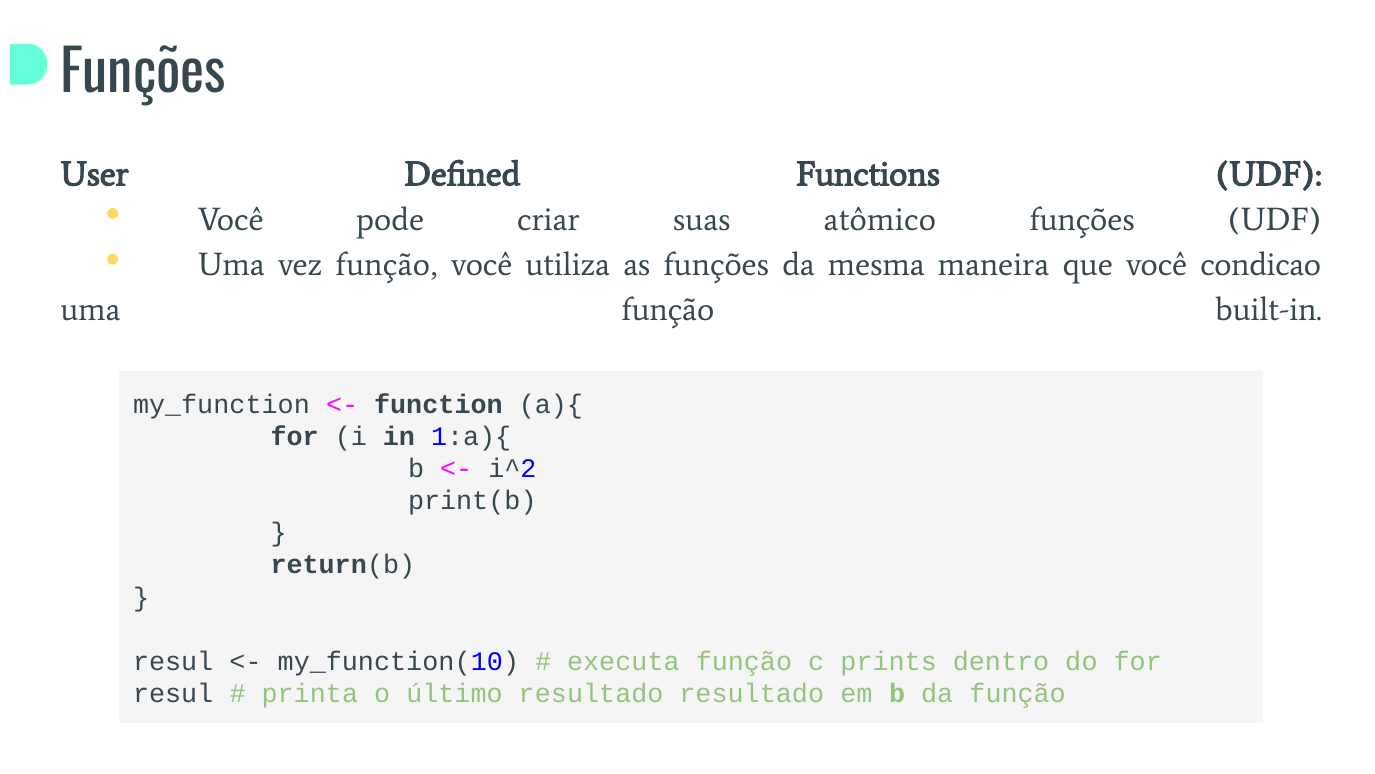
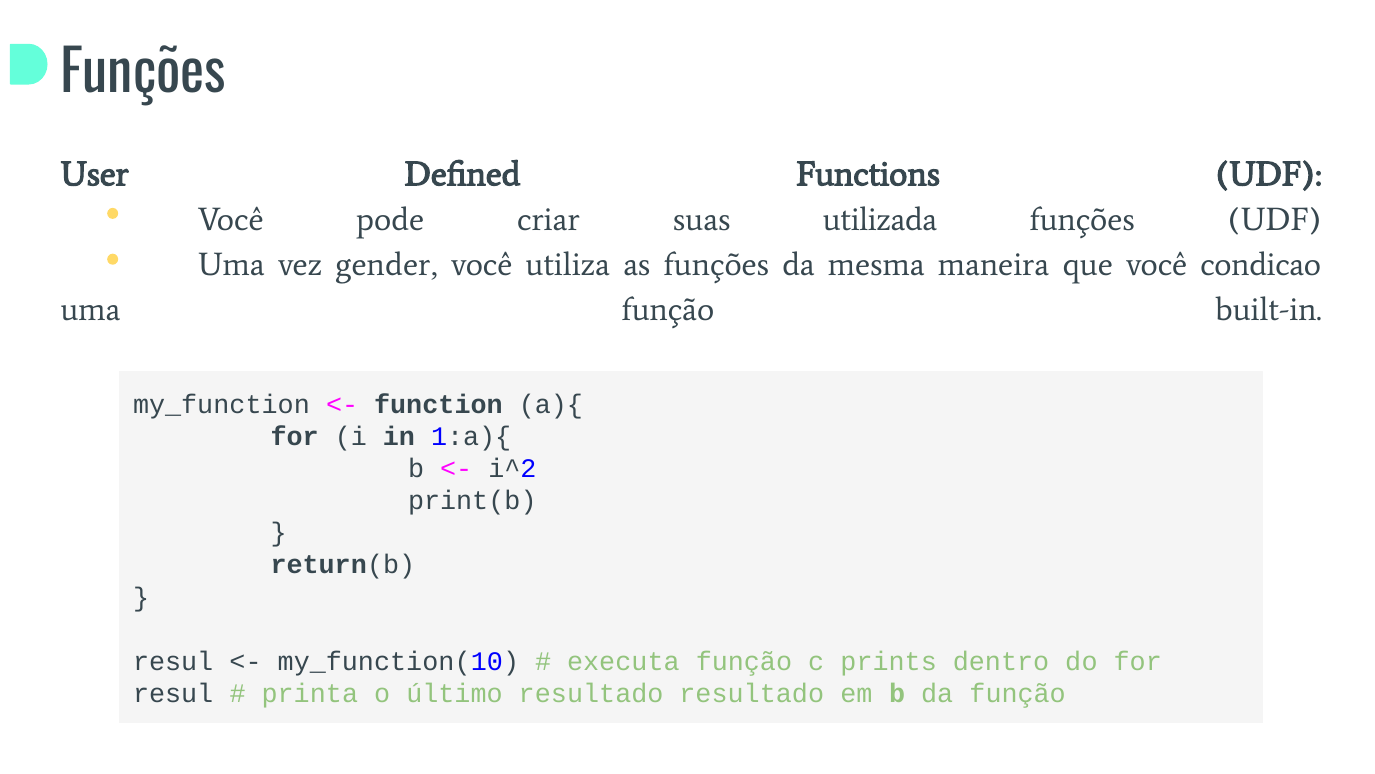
atômico: atômico -> utilizada (880, 220)
vez função: função -> gender (387, 264)
